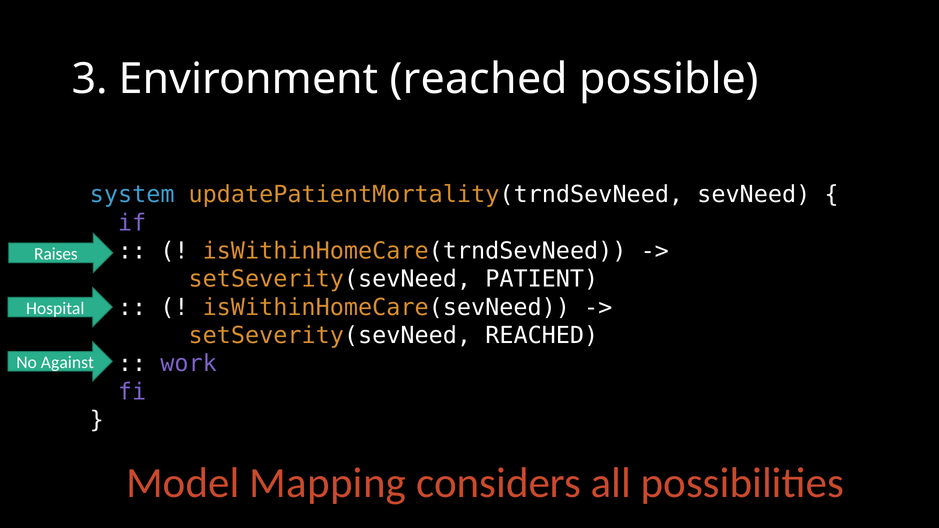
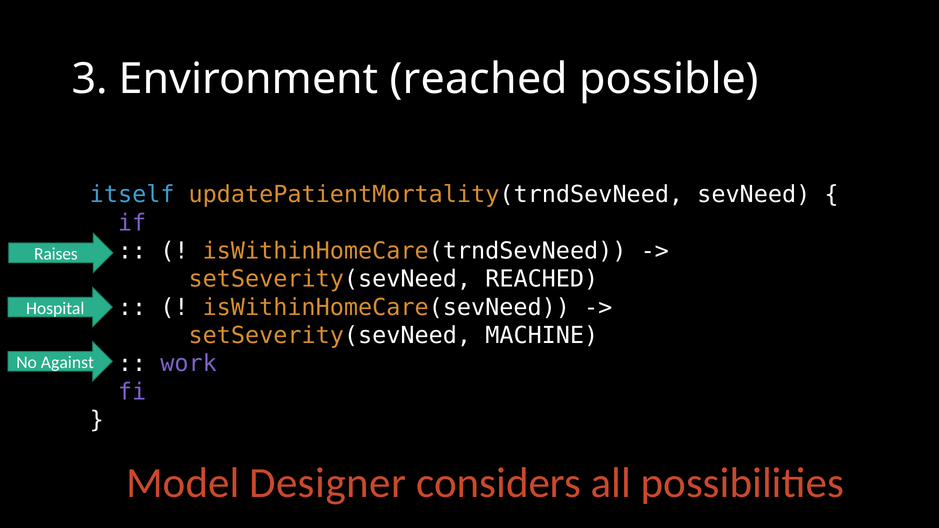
system: system -> itself (132, 195)
setSeverity(sevNeed PATIENT: PATIENT -> REACHED (542, 279)
setSeverity(sevNeed REACHED: REACHED -> MACHINE (542, 336)
Mapping: Mapping -> Designer (328, 483)
